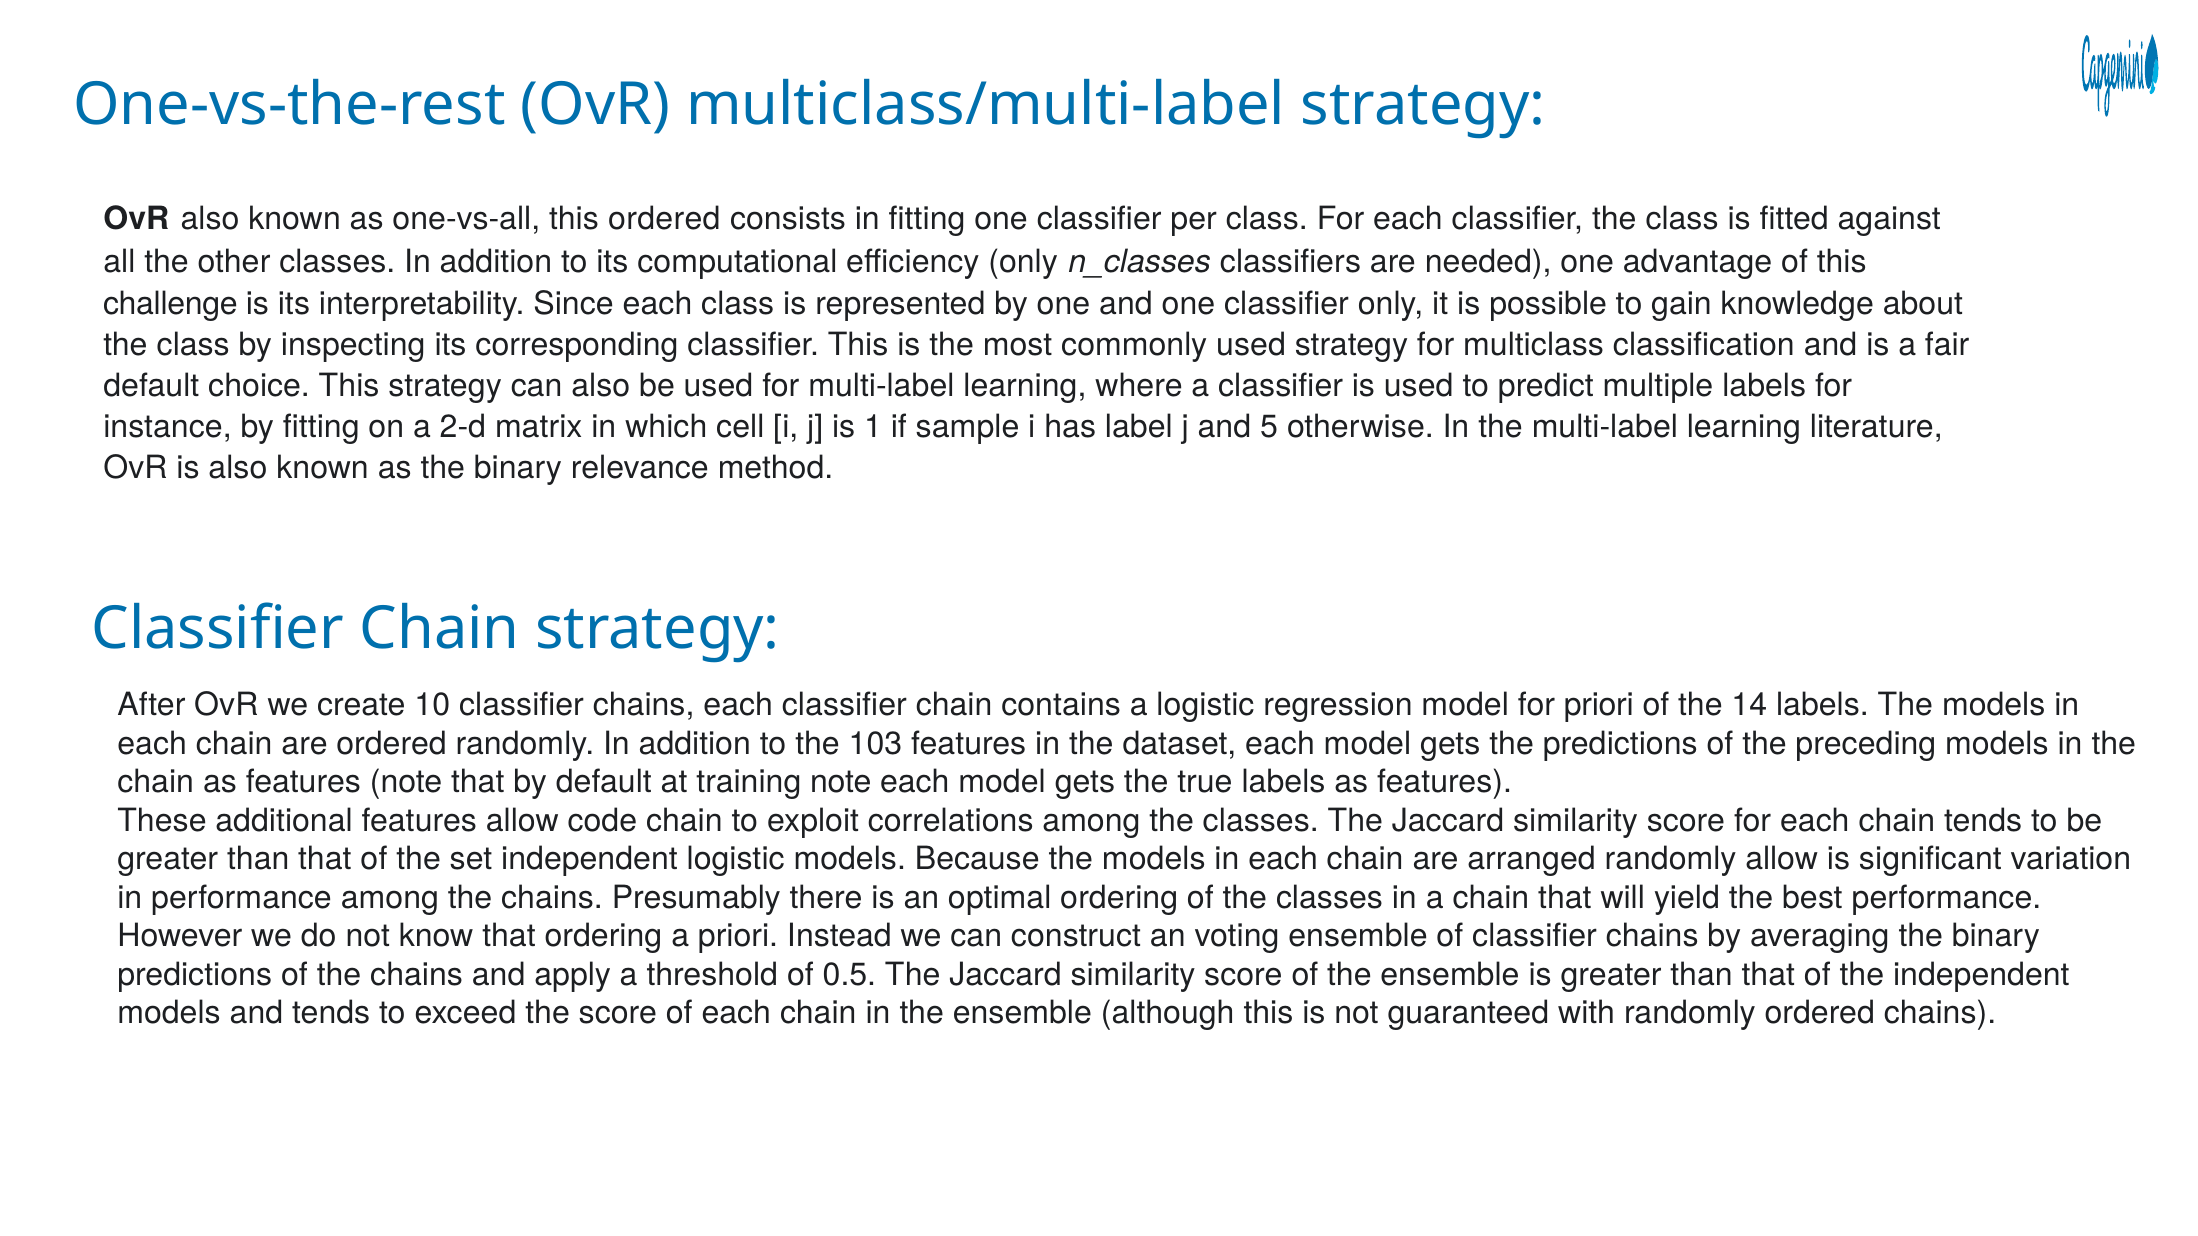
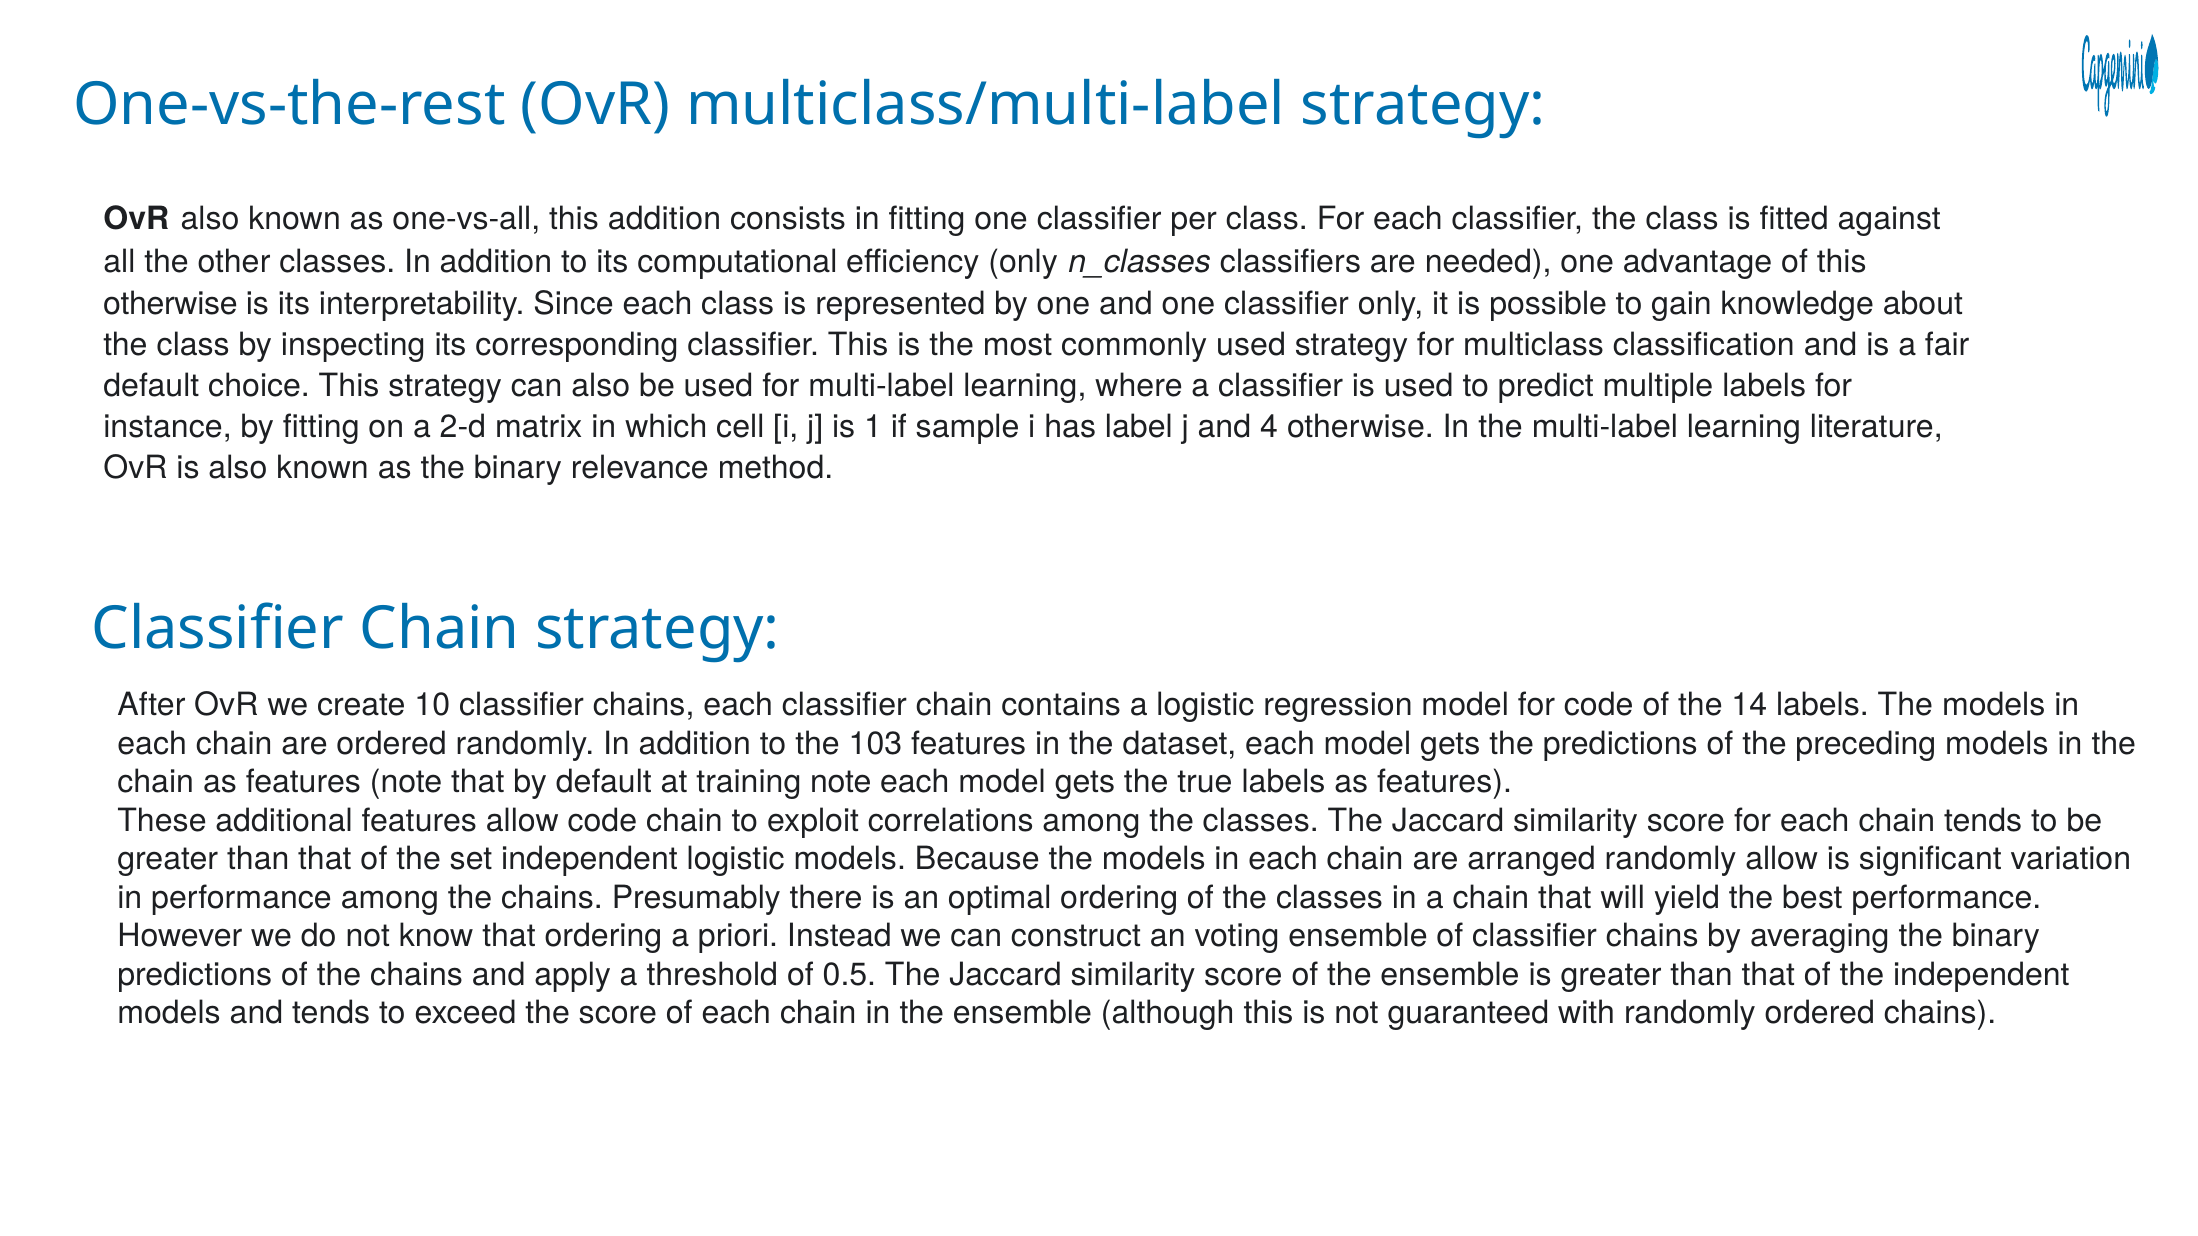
this ordered: ordered -> addition (664, 219)
challenge: challenge -> otherwise (170, 304)
5: 5 -> 4 (1269, 427)
for priori: priori -> code (1599, 705)
